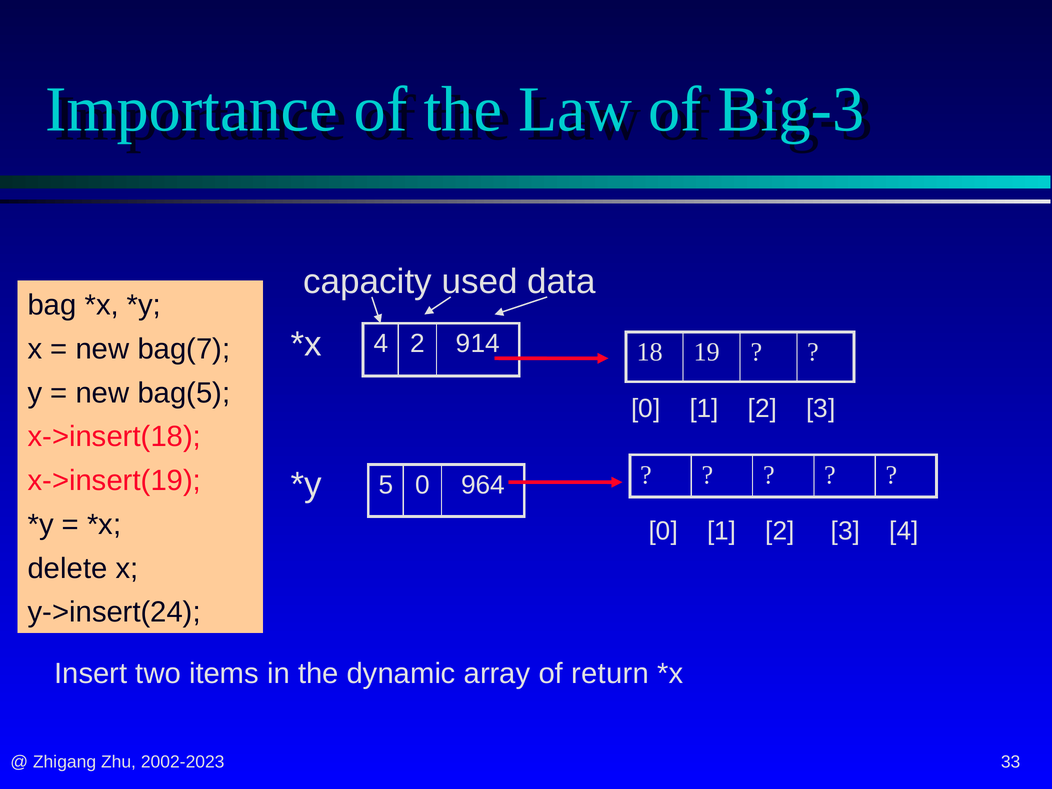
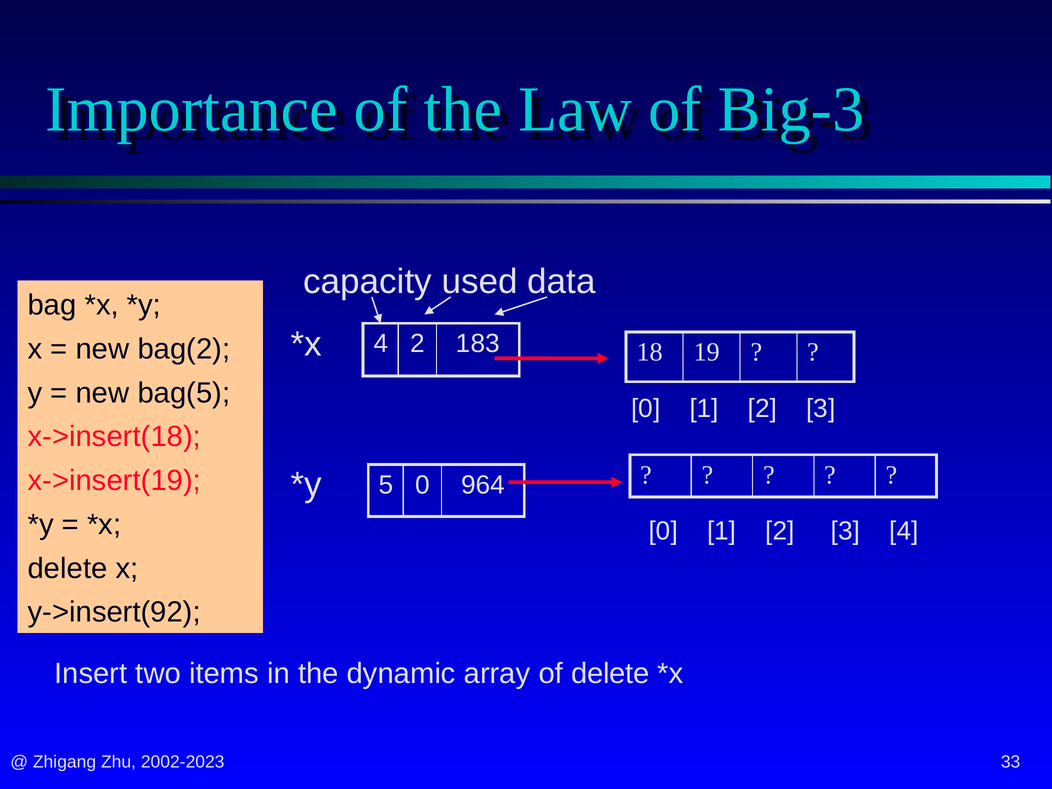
914: 914 -> 183 (478, 344)
bag(7: bag(7 -> bag(2 (184, 349)
y->insert(24: y->insert(24 -> y->insert(92 (114, 612)
of return: return -> delete (610, 673)
